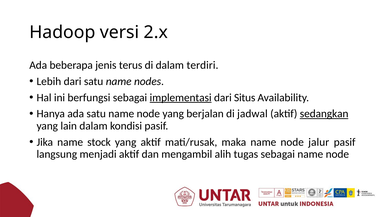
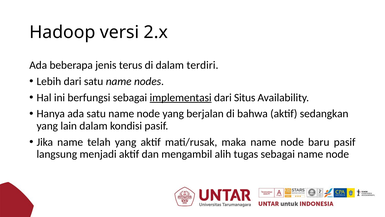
jadwal: jadwal -> bahwa (252, 114)
sedangkan underline: present -> none (324, 114)
stock: stock -> telah (99, 142)
jalur: jalur -> baru (319, 142)
